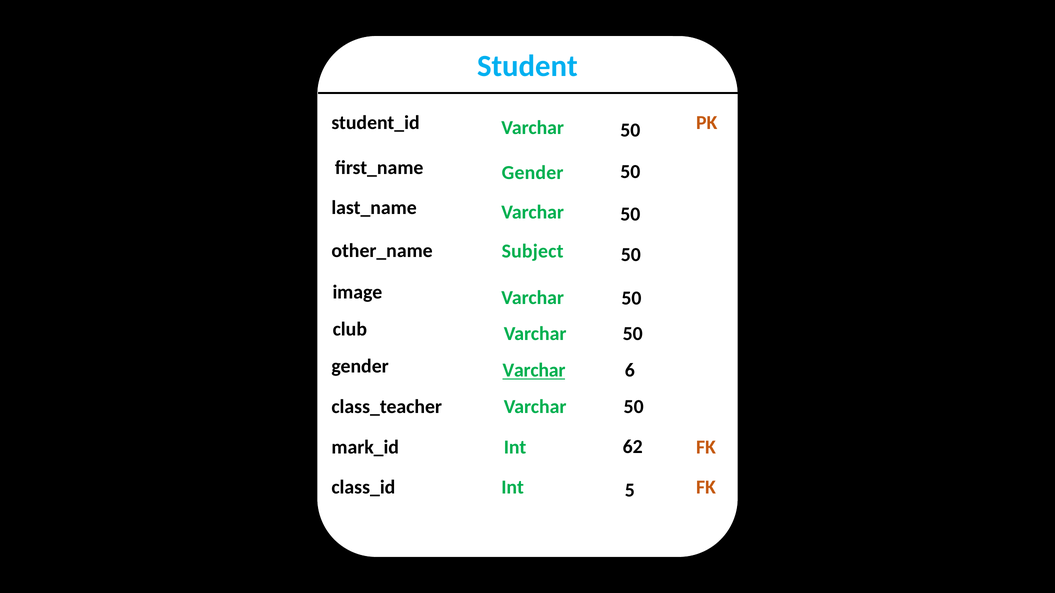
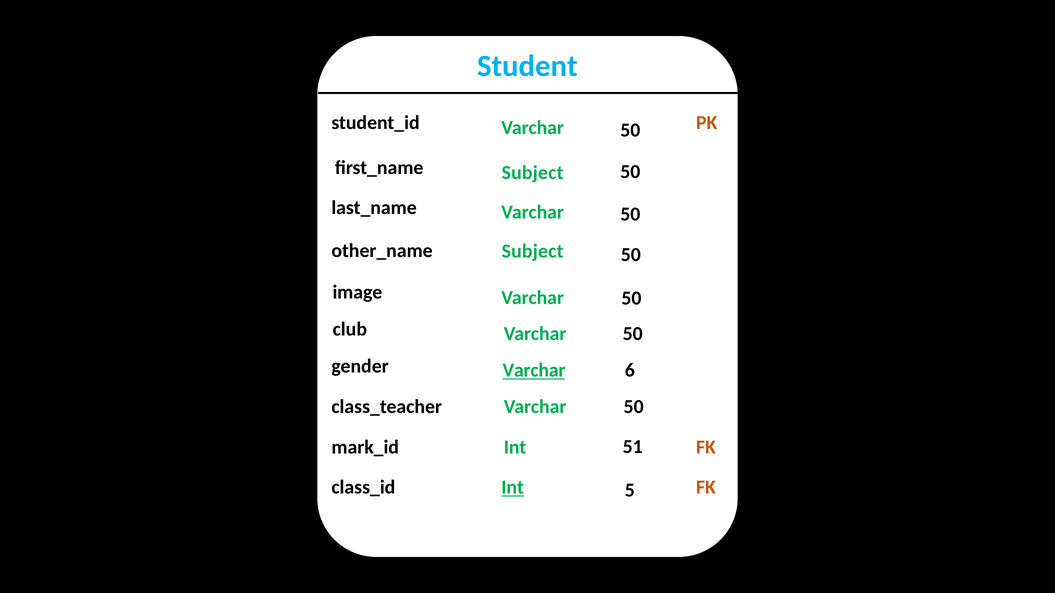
Gender: Gender -> Subject (533, 173)
62: 62 -> 51 (633, 447)
Int underline: none -> present (513, 488)
